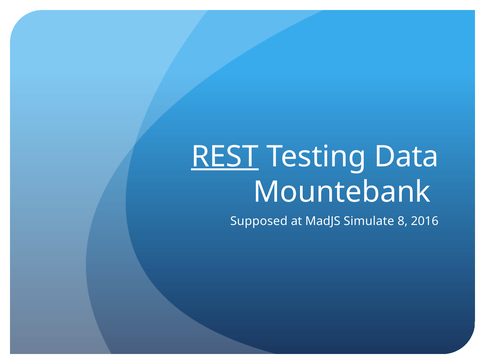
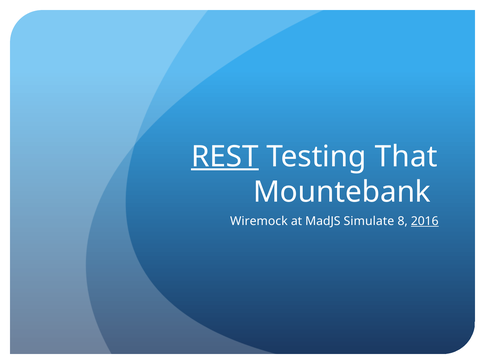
Data: Data -> That (406, 156)
Supposed: Supposed -> Wiremock (259, 221)
2016 underline: none -> present (425, 221)
